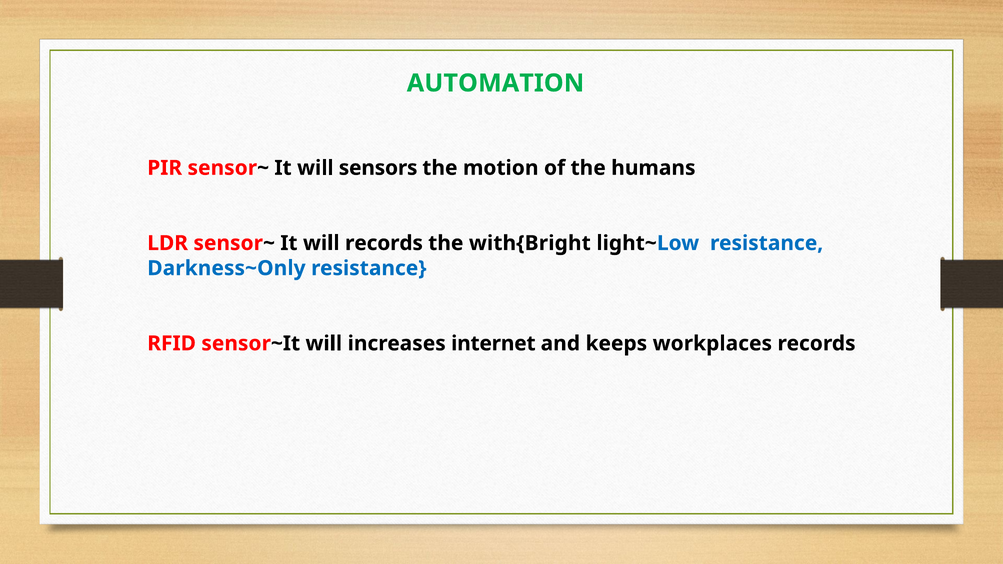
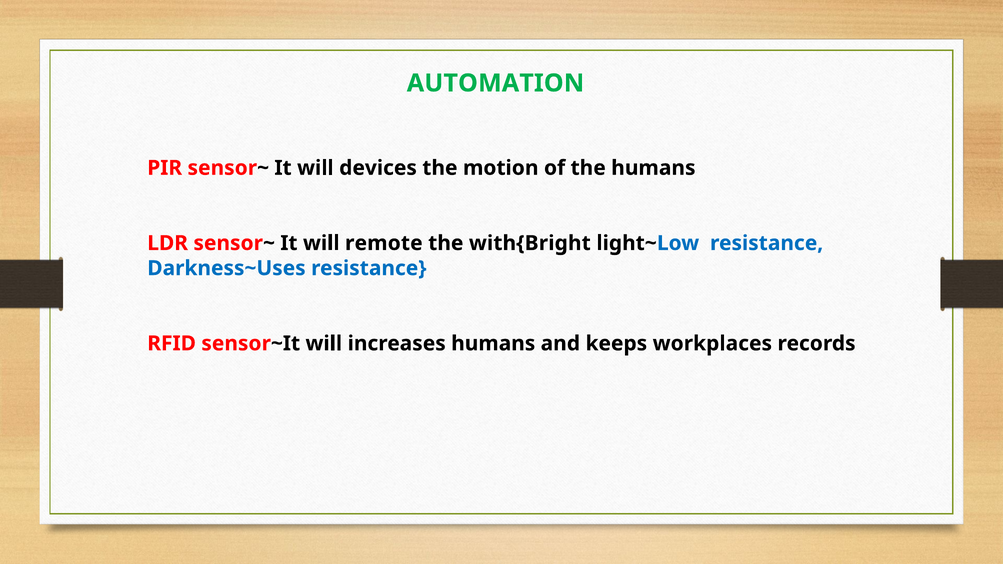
sensors: sensors -> devices (378, 168)
will records: records -> remote (384, 243)
Darkness~Only: Darkness~Only -> Darkness~Uses (226, 268)
increases internet: internet -> humans (493, 344)
